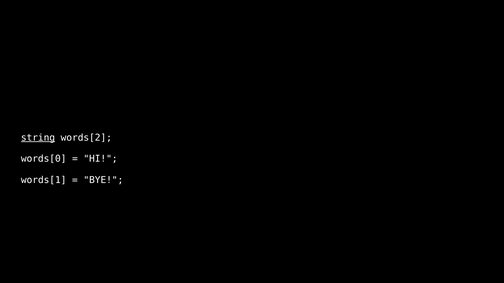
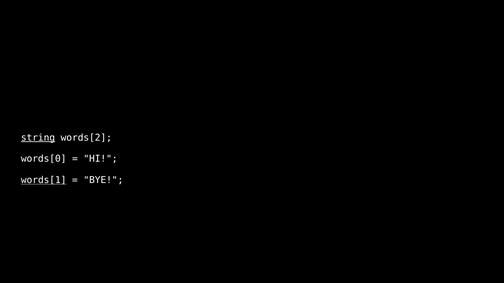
words[1 underline: none -> present (44, 180)
